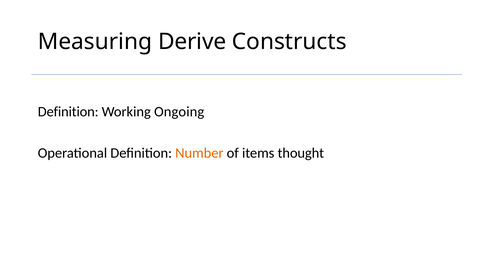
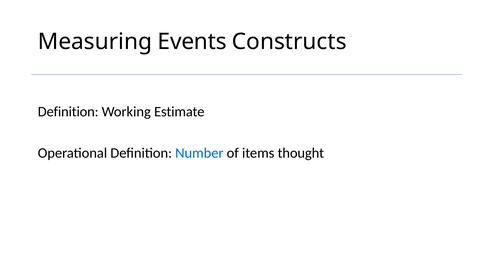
Derive: Derive -> Events (192, 42)
Ongoing: Ongoing -> Estimate (179, 112)
Number colour: orange -> blue (199, 153)
